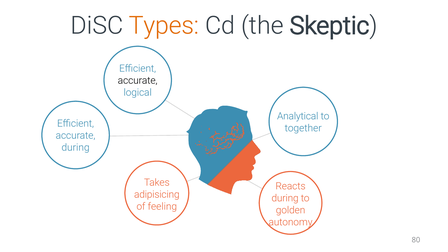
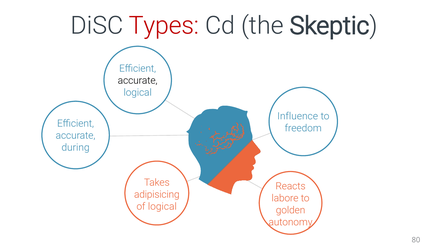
Types colour: orange -> red (164, 26)
Analytical: Analytical -> Influence (298, 116)
together: together -> freedom (303, 128)
during: during -> labore (285, 198)
of feeling: feeling -> logical (162, 206)
